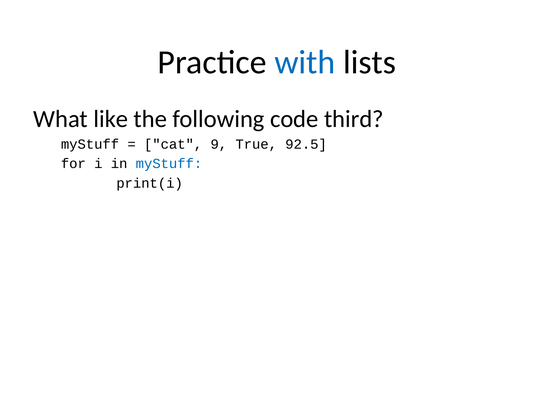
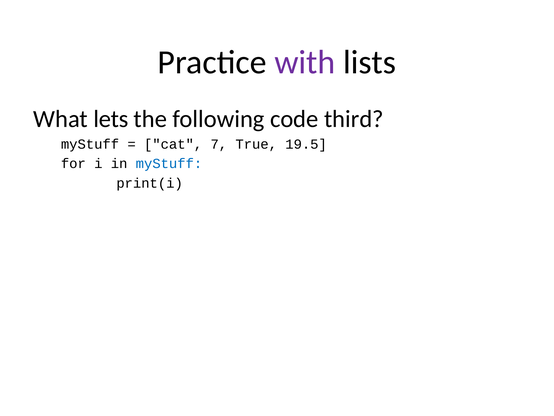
with colour: blue -> purple (305, 62)
like: like -> lets (111, 119)
9: 9 -> 7 (219, 144)
92.5: 92.5 -> 19.5 (306, 144)
